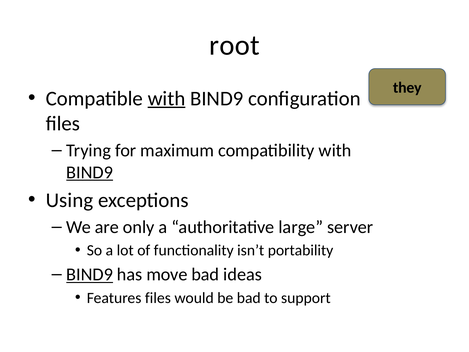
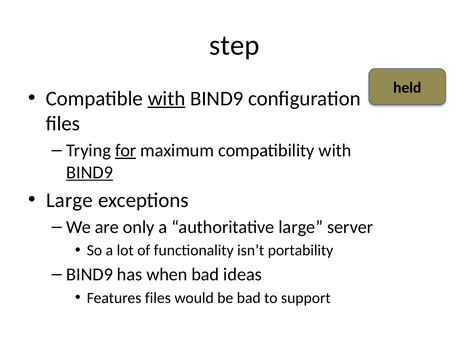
root: root -> step (234, 45)
they: they -> held (407, 88)
for underline: none -> present (126, 150)
Using: Using -> Large (70, 200)
BIND9 underline: present -> none (90, 274)
move: move -> when (167, 274)
